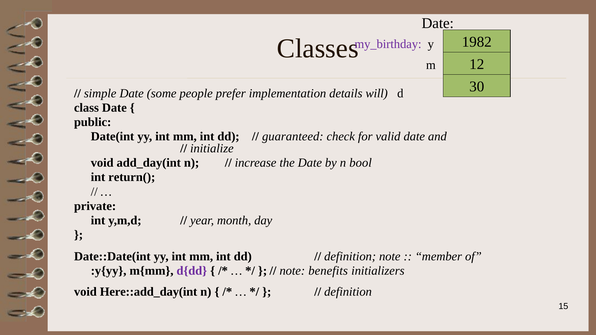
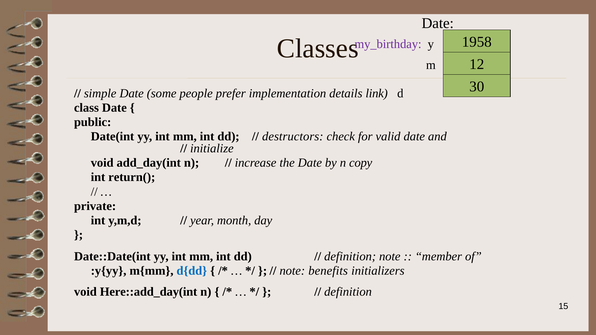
1982: 1982 -> 1958 (477, 42)
will: will -> link (377, 93)
guaranteed: guaranteed -> destructors (293, 137)
bool: bool -> copy (361, 163)
d{dd colour: purple -> blue (192, 271)
